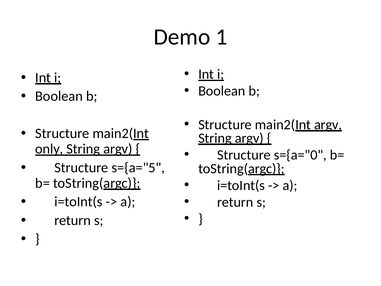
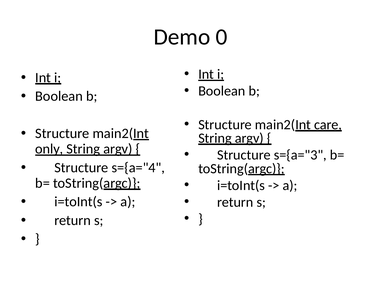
1: 1 -> 0 (221, 37)
main2(Int argv: argv -> care (328, 124)
s={a="0: s={a="0 -> s={a="3 (300, 155)
s={a="5: s={a="5 -> s={a="4 (138, 167)
